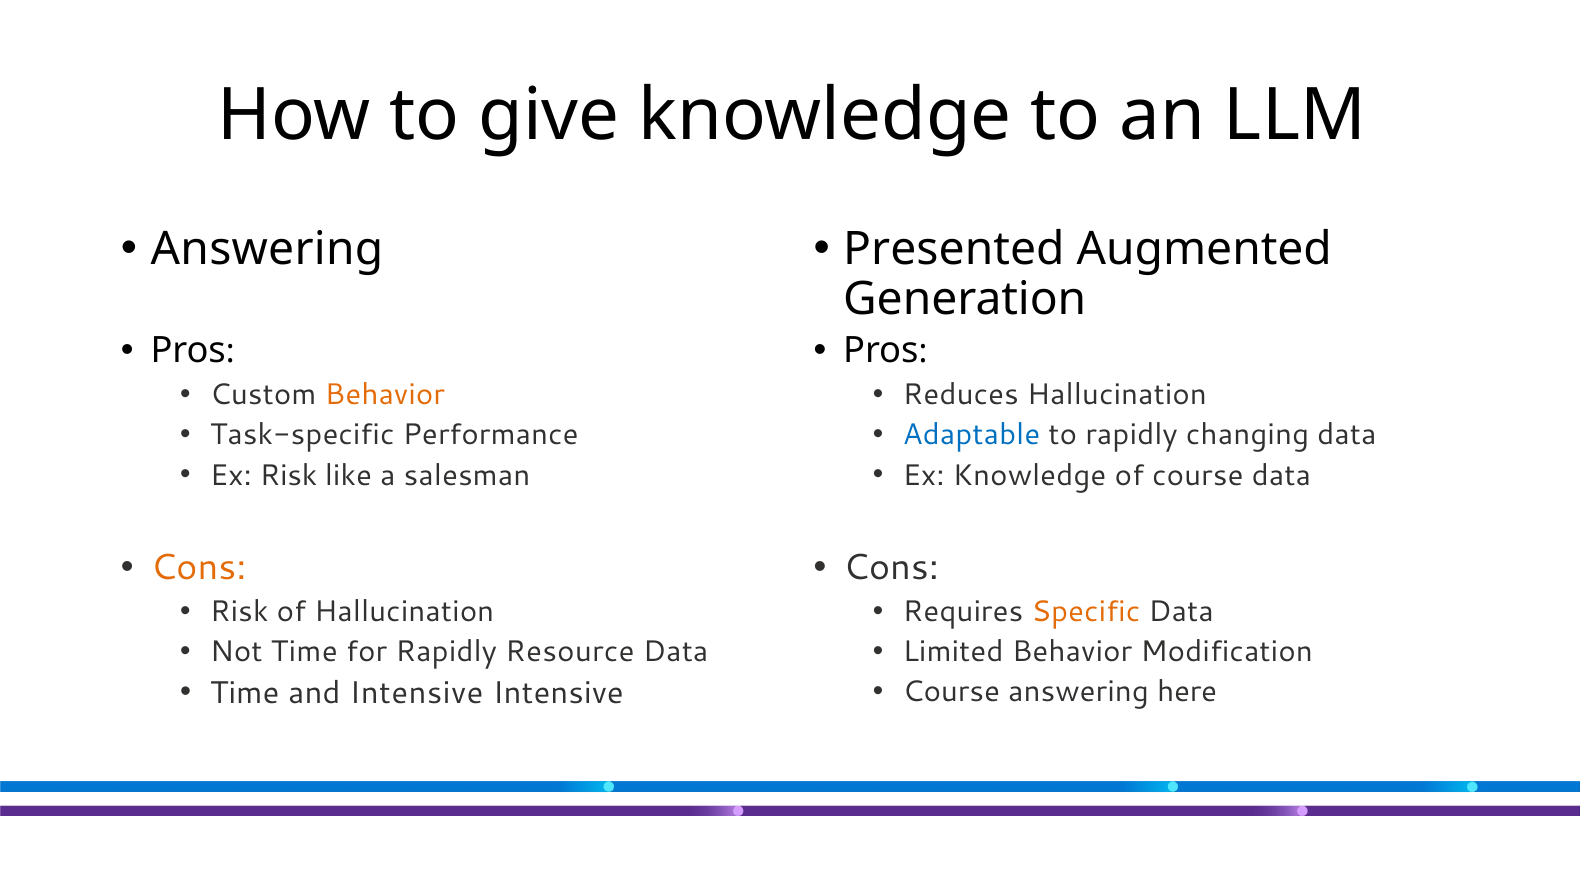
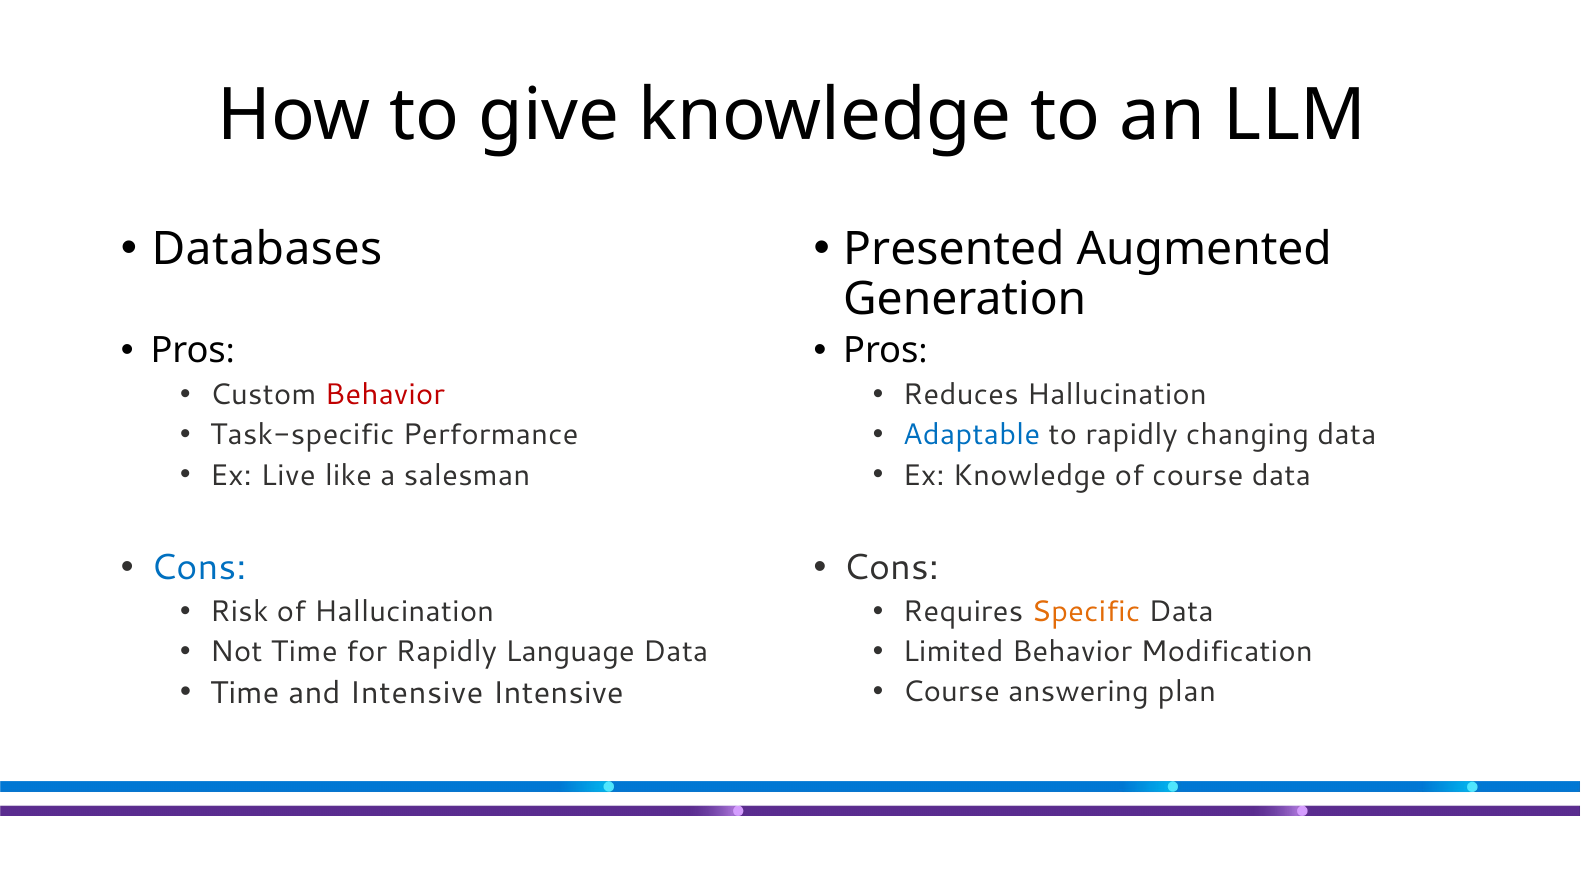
Answering: Answering -> Databases (267, 249)
Behavior colour: orange -> red (385, 395)
Ex Risk: Risk -> Live (288, 475)
Cons colour: orange -> blue (198, 568)
Resource: Resource -> Language (570, 652)
here: here -> plan (1187, 692)
